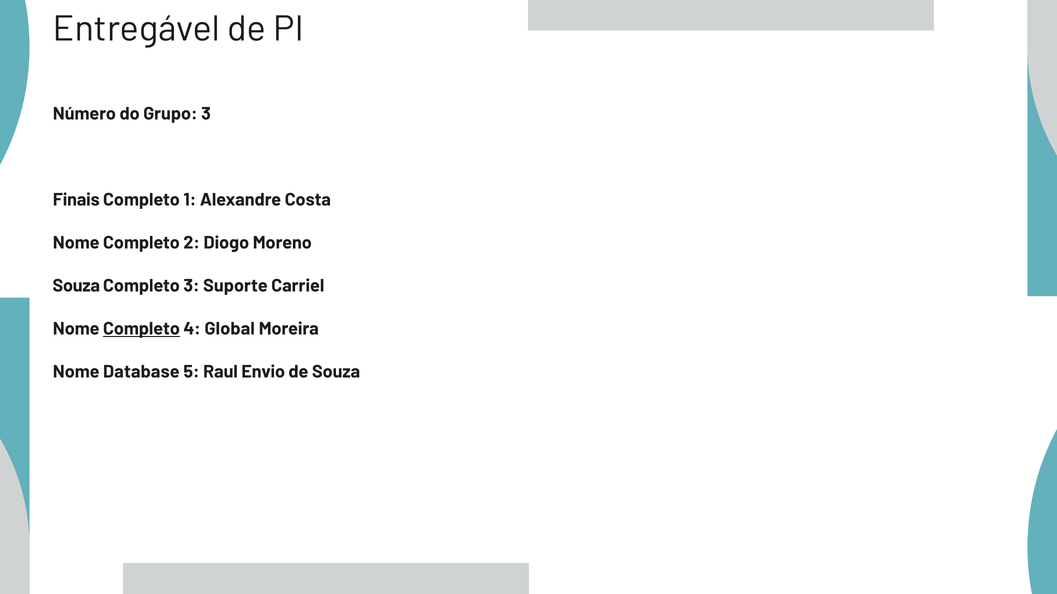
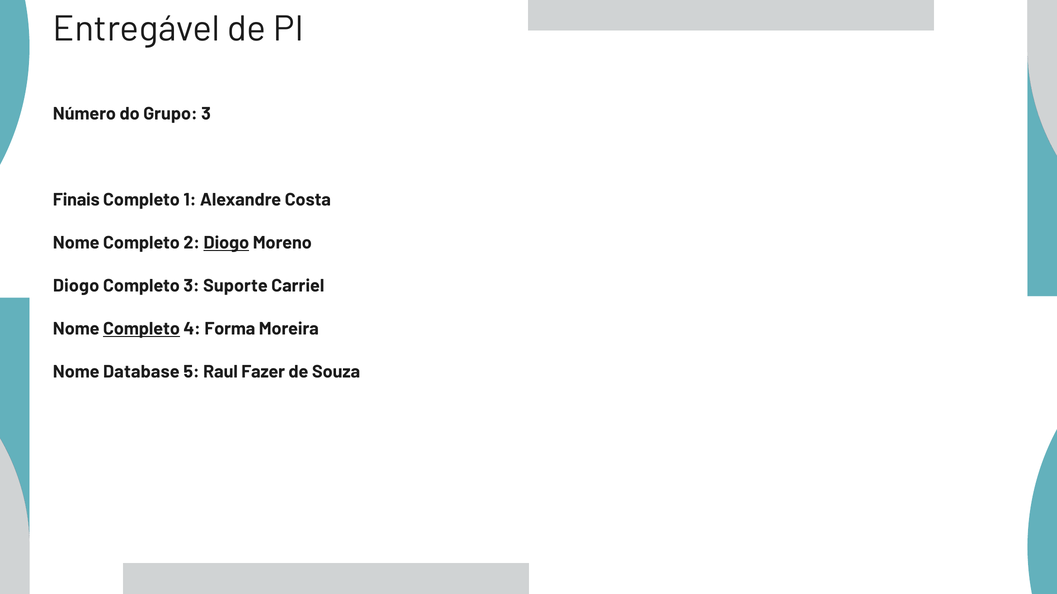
Diogo underline: none -> present (226, 243)
Souza: Souza -> Diogo (76, 286)
Global: Global -> Forma (230, 329)
Envio: Envio -> Fazer (263, 372)
